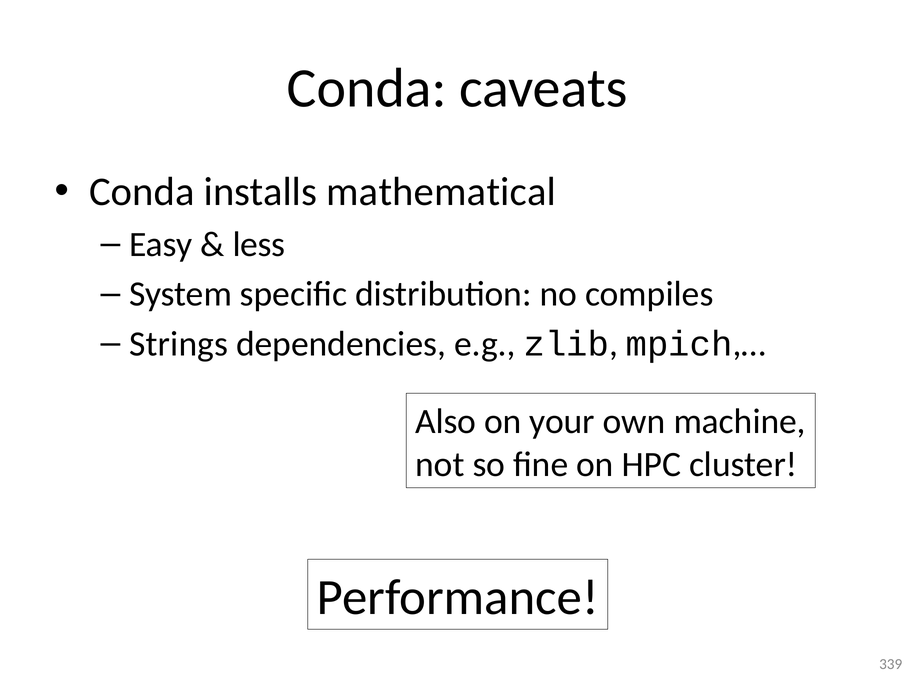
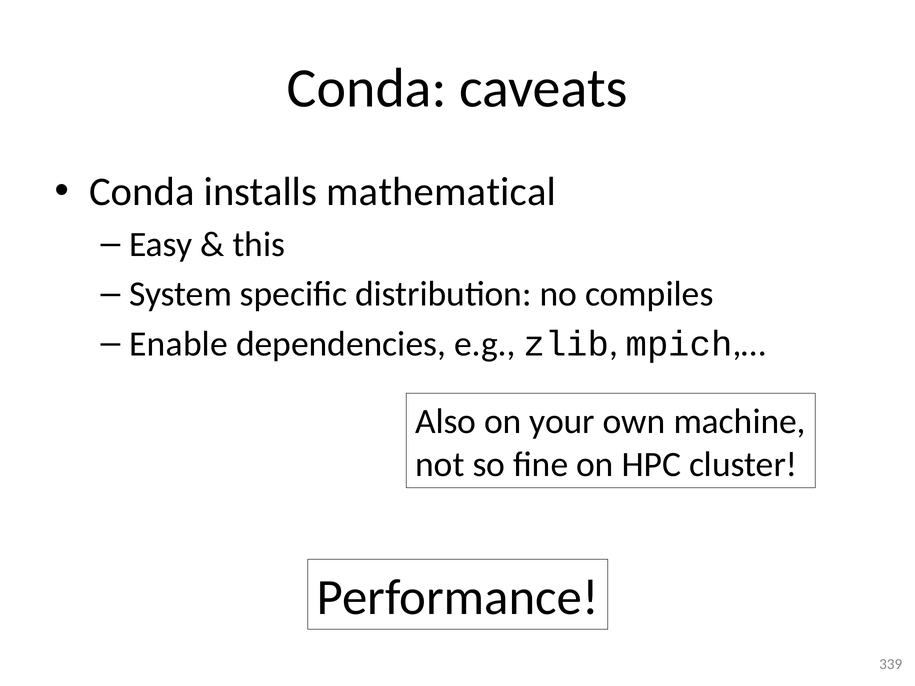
less: less -> this (259, 244)
Strings: Strings -> Enable (179, 344)
